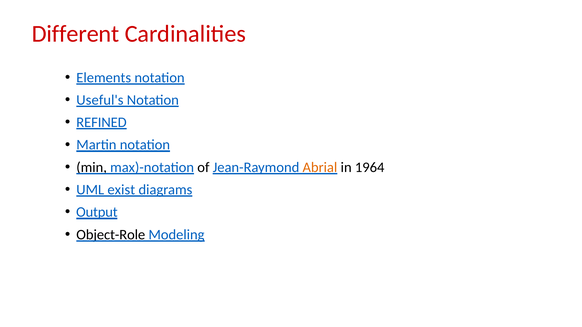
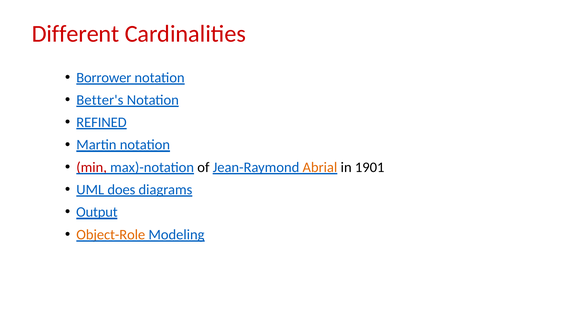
Elements: Elements -> Borrower (104, 78)
Useful's: Useful's -> Better's (100, 100)
min colour: black -> red (92, 167)
1964: 1964 -> 1901 (370, 167)
exist: exist -> does (121, 190)
Object-Role colour: black -> orange (111, 235)
